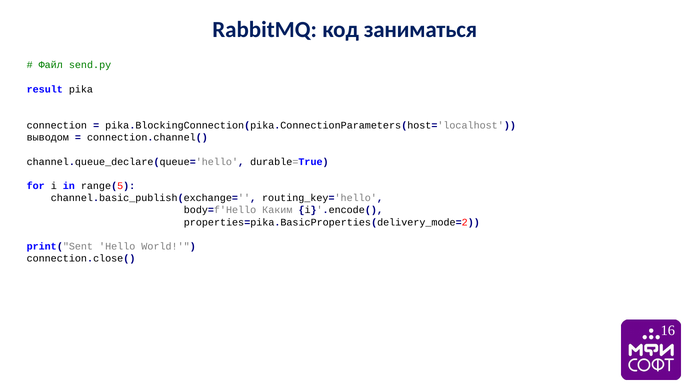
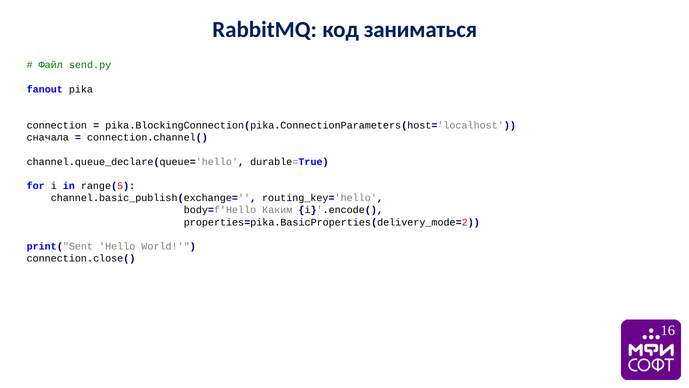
result: result -> fanout (45, 89)
выводом: выводом -> сначала (48, 137)
